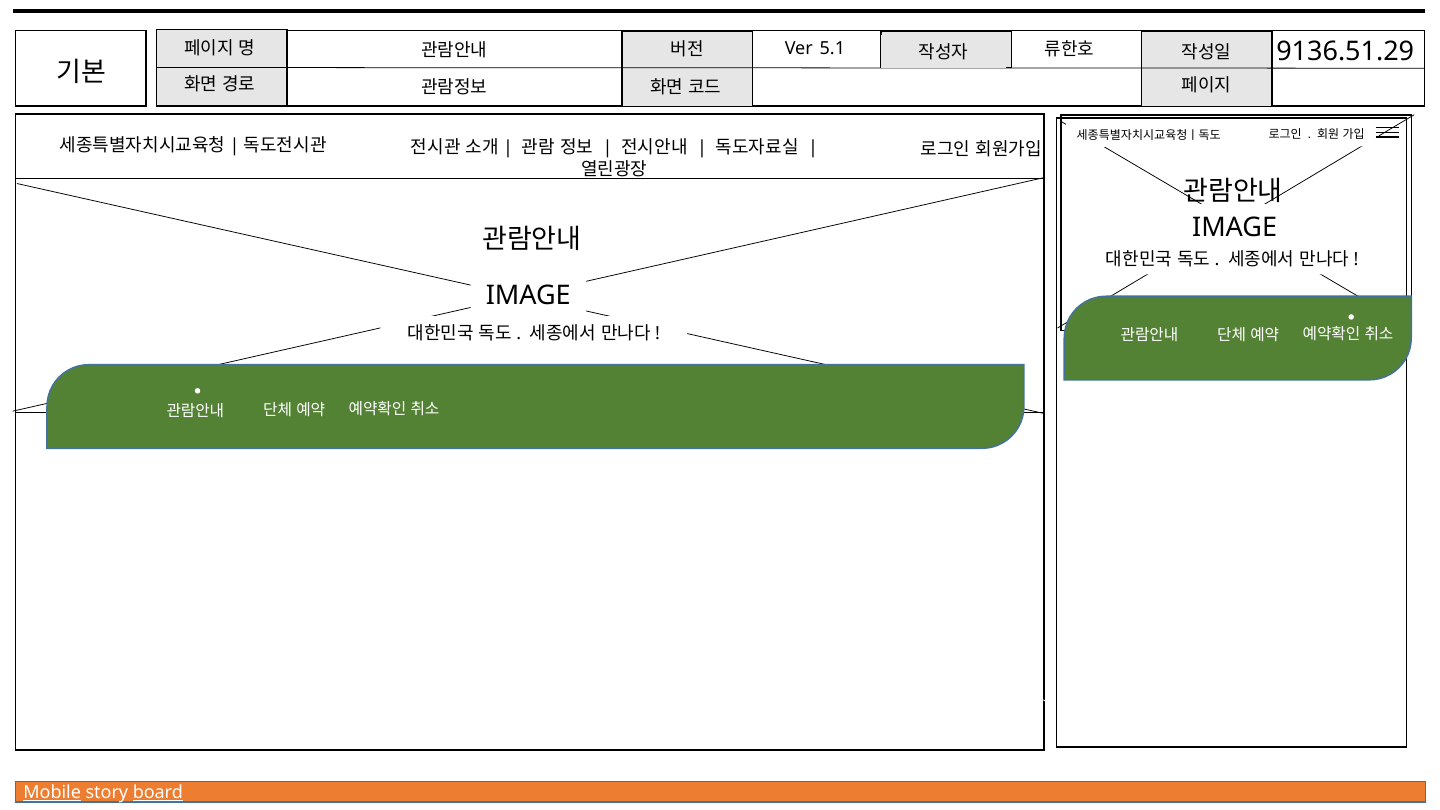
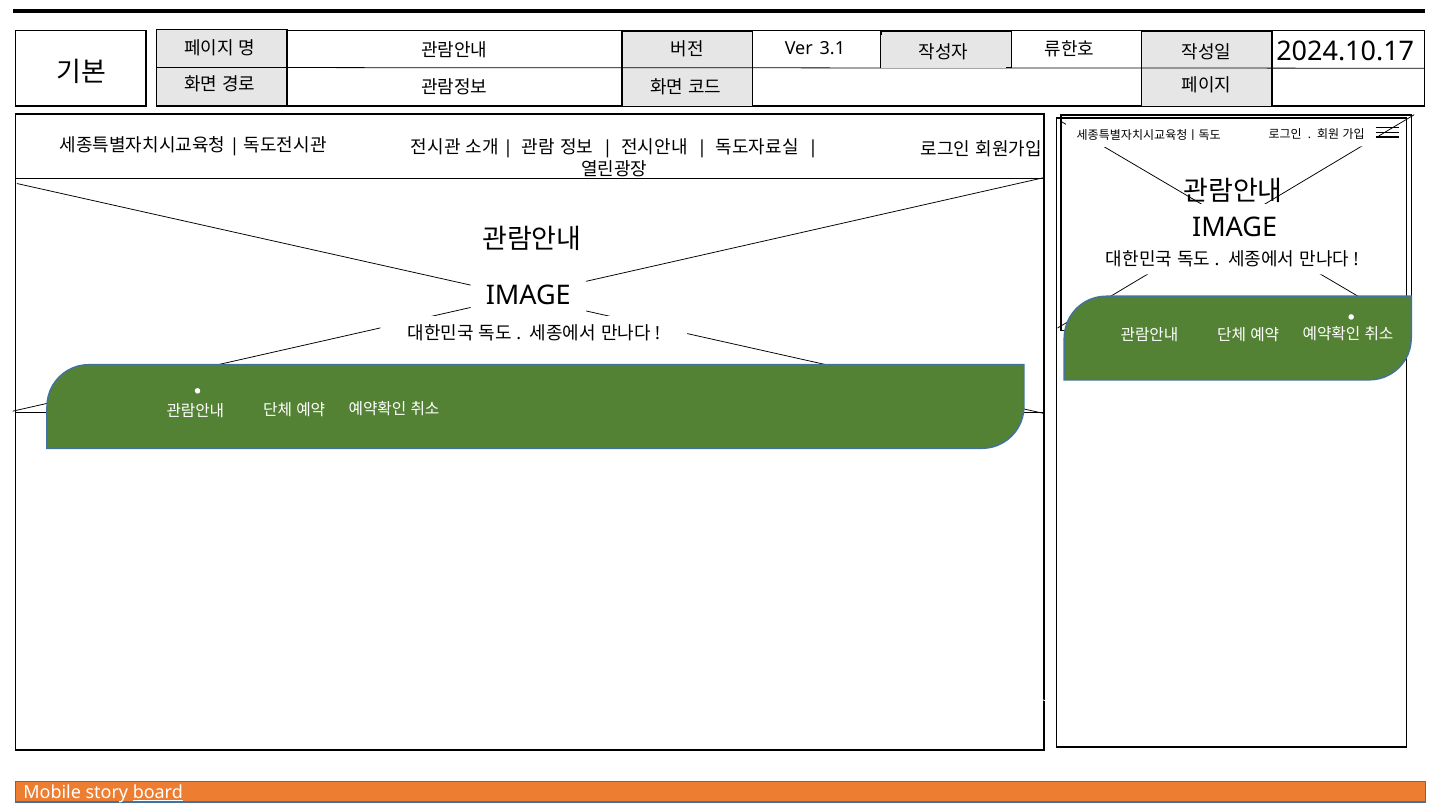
9136.51.29: 9136.51.29 -> 2024.10.17 (1345, 51)
5.1: 5.1 -> 3.1 (832, 49)
Mobile underline: present -> none (52, 793)
